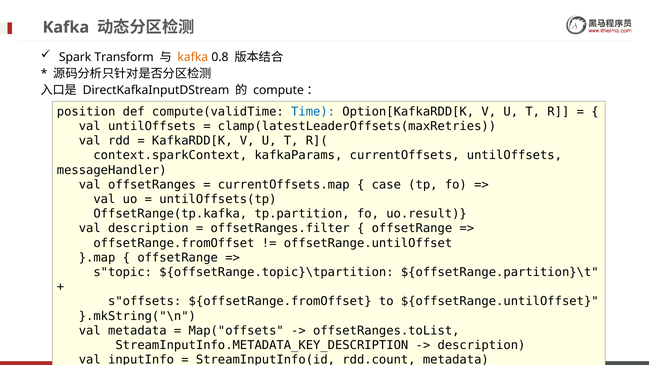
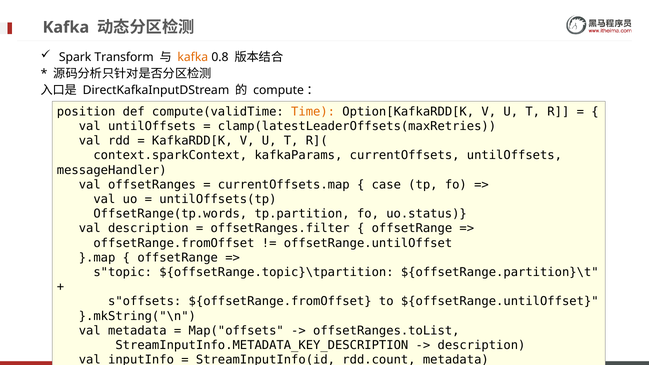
Time colour: blue -> orange (313, 112)
OffsetRange(tp.kafka: OffsetRange(tp.kafka -> OffsetRange(tp.words (170, 214)
uo.result: uo.result -> uo.status (427, 214)
